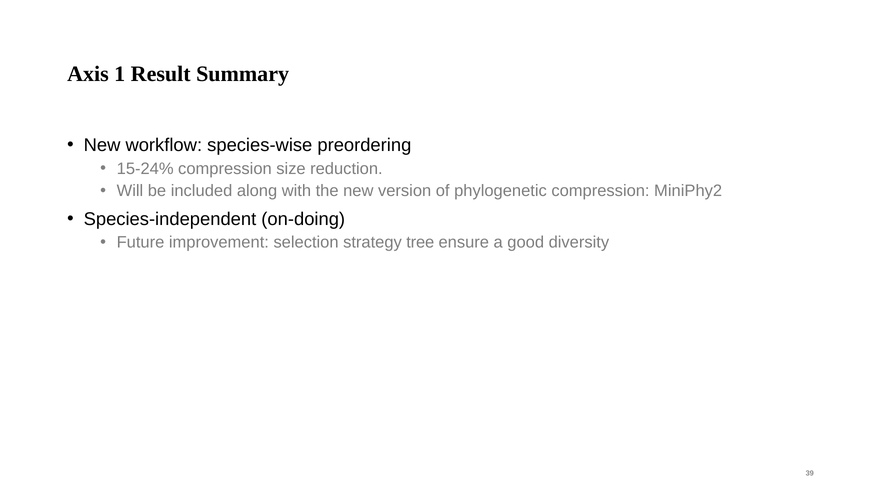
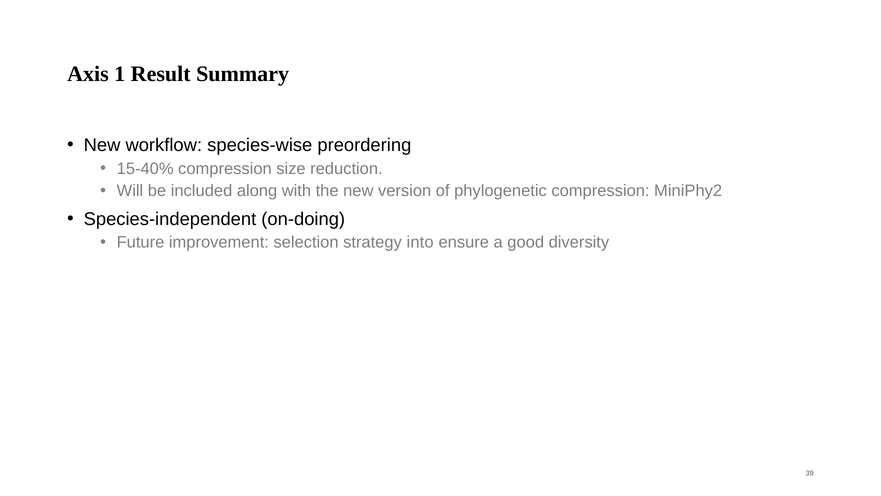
15-24%: 15-24% -> 15-40% (145, 168)
tree: tree -> into (420, 242)
